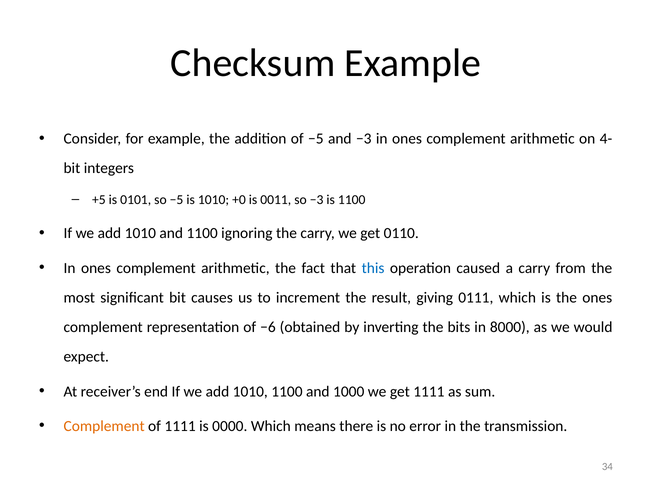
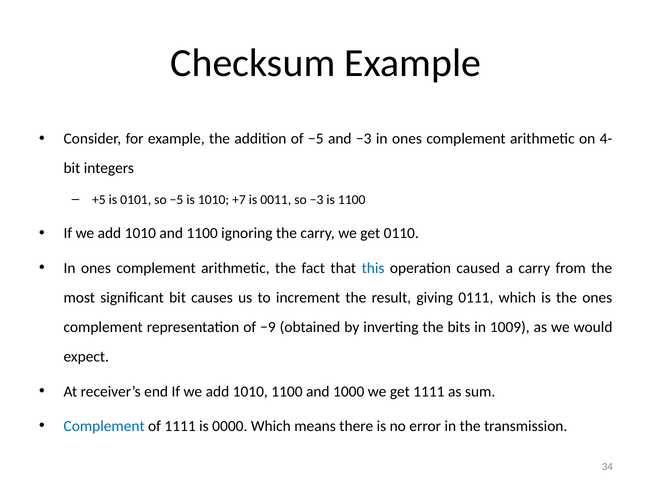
+0: +0 -> +7 (239, 200)
−6: −6 -> −9 (268, 327)
8000: 8000 -> 1009 (510, 327)
Complement colour: orange -> blue (104, 426)
